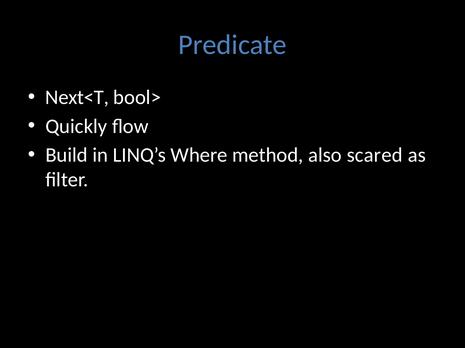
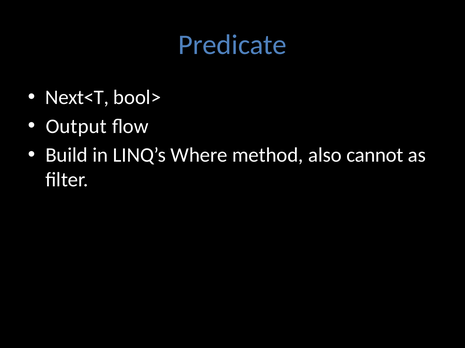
Quickly: Quickly -> Output (76, 126)
scared: scared -> cannot (375, 155)
